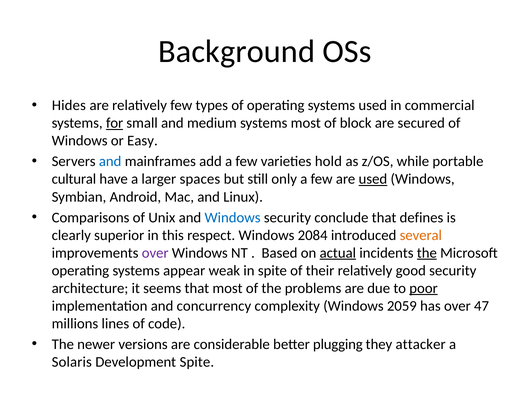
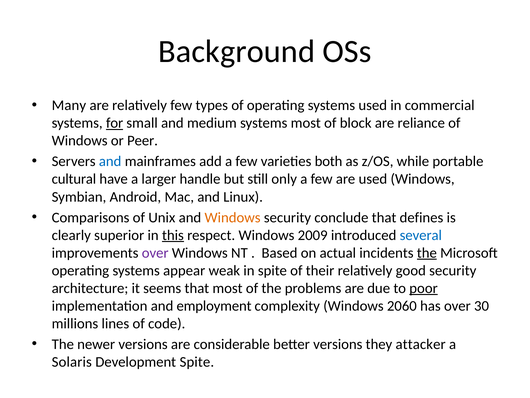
Hides: Hides -> Many (69, 105)
secured: secured -> reliance (421, 123)
Easy: Easy -> Peer (142, 141)
hold: hold -> both (329, 161)
spaces: spaces -> handle (200, 179)
used underline: present -> none (373, 179)
Windows colour: blue -> orange (233, 217)
this underline: none -> present (173, 235)
2084: 2084 -> 2009 (313, 235)
several colour: orange -> blue (421, 235)
actual underline: present -> none (338, 253)
concurrency: concurrency -> employment (214, 306)
2059: 2059 -> 2060 (402, 306)
47: 47 -> 30 (482, 306)
better plugging: plugging -> versions (338, 344)
